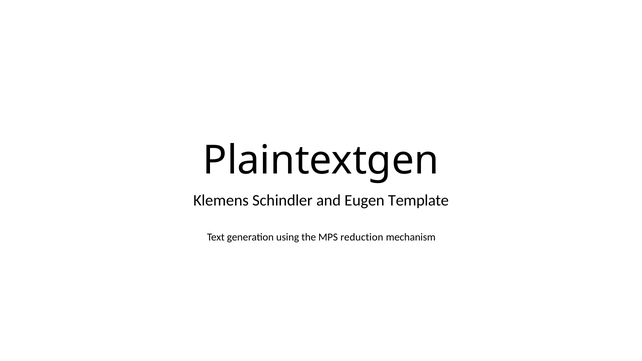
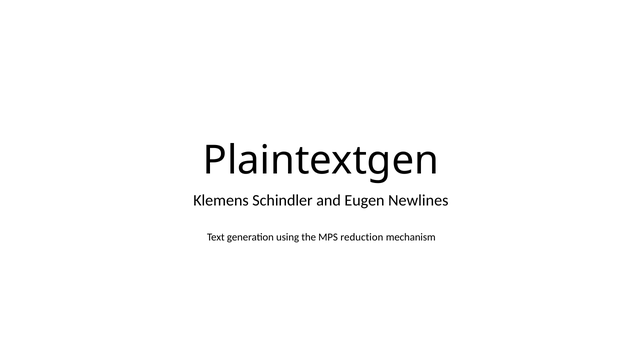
Template: Template -> Newlines (418, 201)
